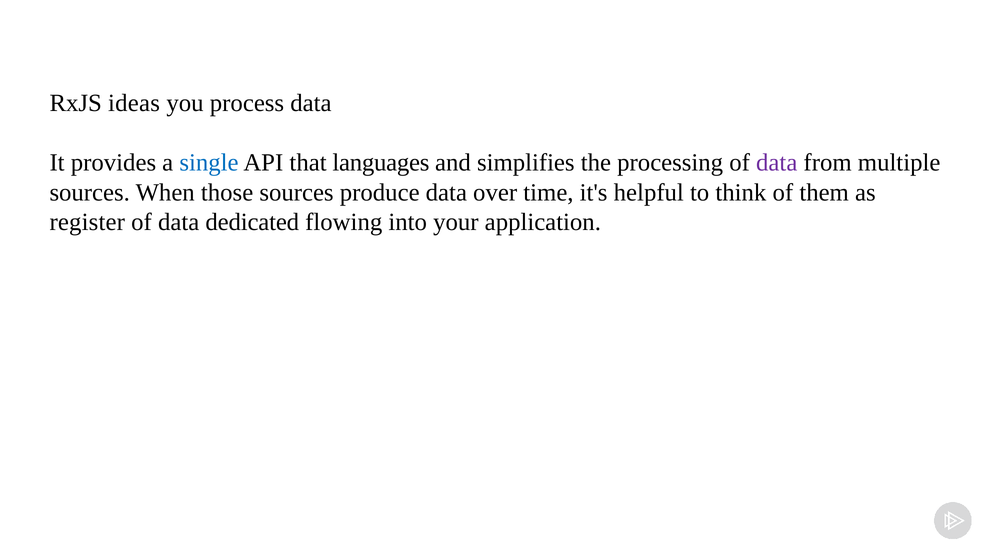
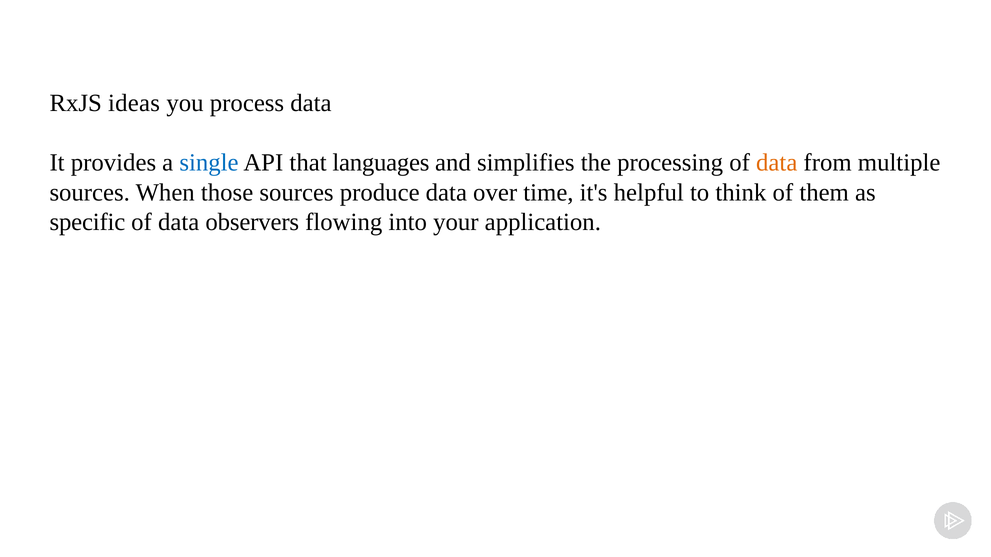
data colour: purple -> orange (777, 163)
register: register -> specific (87, 222)
dedicated: dedicated -> observers (252, 222)
